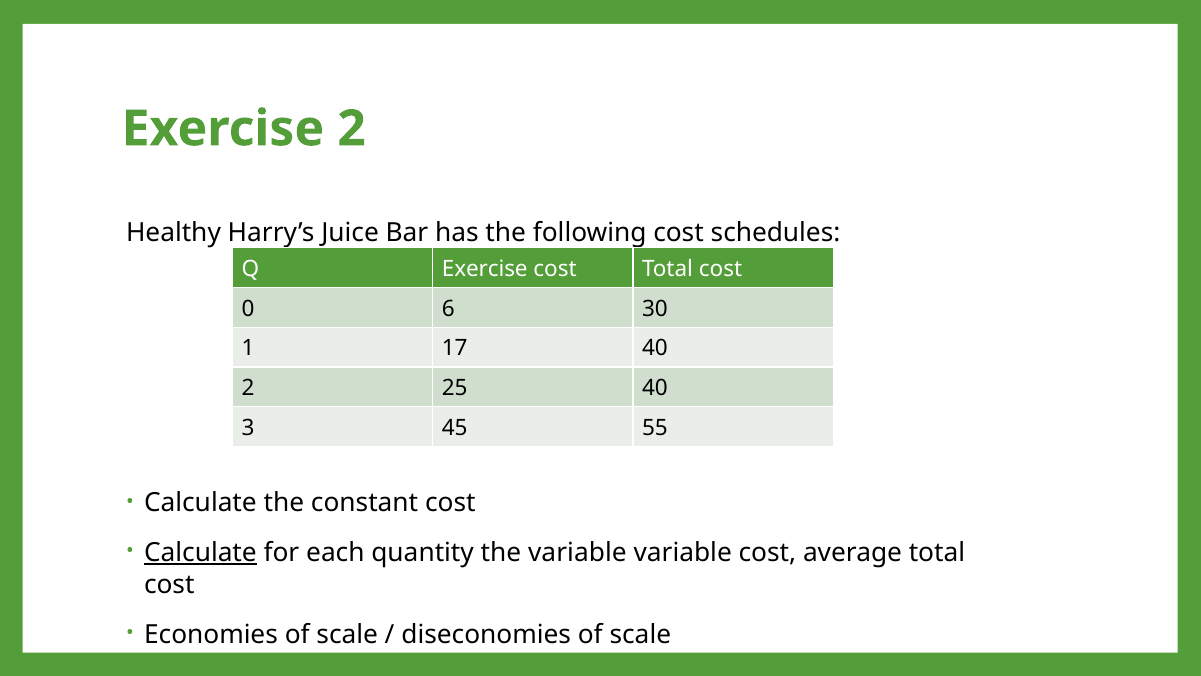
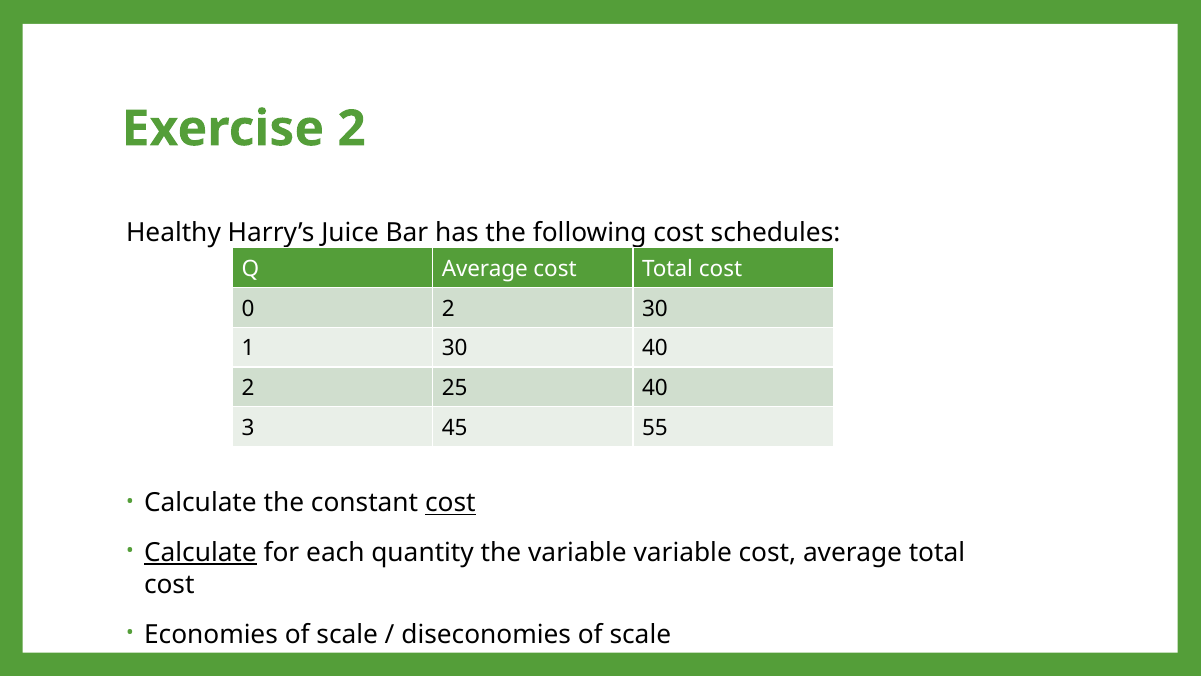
Q Exercise: Exercise -> Average (485, 269)
0 6: 6 -> 2 (448, 308)
1 17: 17 -> 30 (455, 348)
cost underline: none -> present (450, 503)
